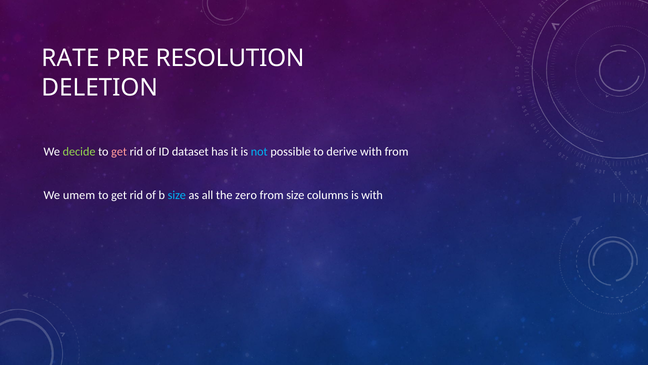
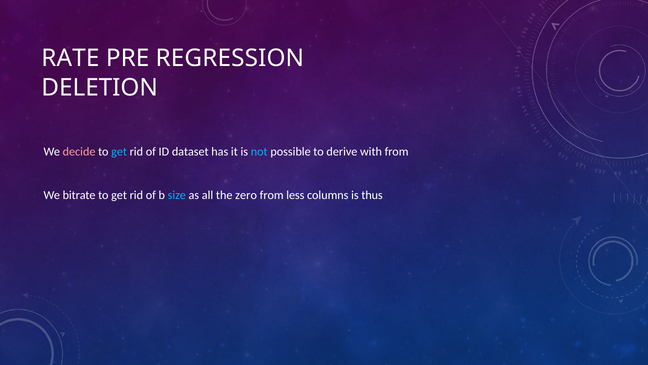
RESOLUTION: RESOLUTION -> REGRESSION (230, 58)
decide colour: light green -> pink (79, 151)
get colour: pink -> light blue (119, 151)
umem: umem -> bitrate (79, 195)
from size: size -> less (295, 195)
is with: with -> thus (372, 195)
